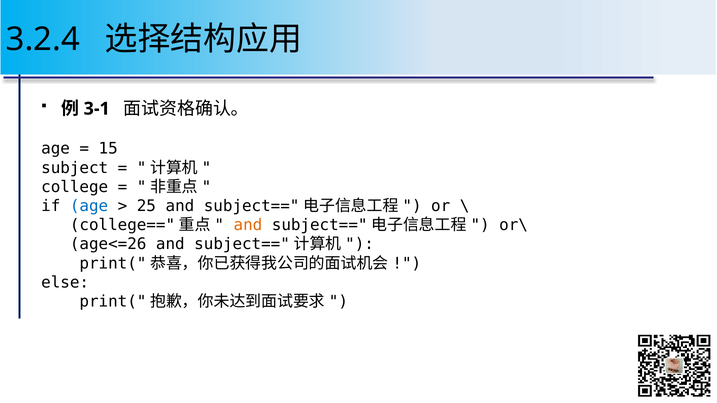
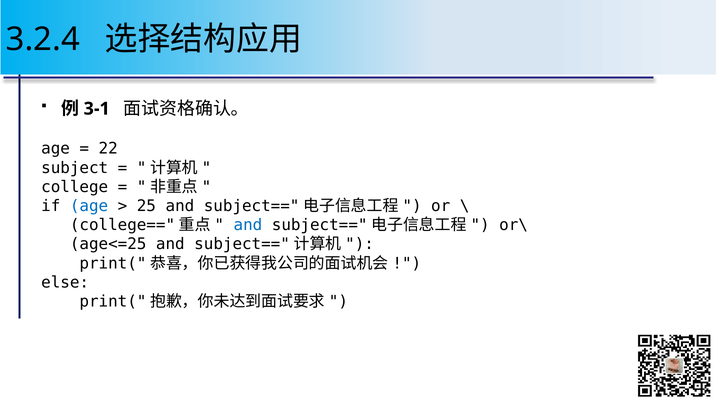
15: 15 -> 22 (108, 149)
and colour: orange -> blue (248, 225)
age<=26: age<=26 -> age<=25 (108, 244)
